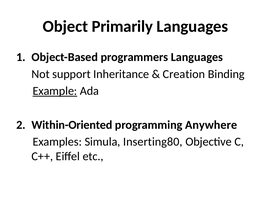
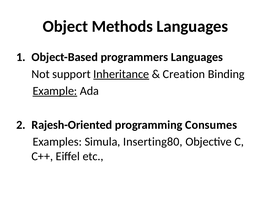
Primarily: Primarily -> Methods (122, 26)
Inheritance underline: none -> present (121, 74)
Within-Oriented: Within-Oriented -> Rajesh-Oriented (72, 124)
Anywhere: Anywhere -> Consumes (211, 124)
